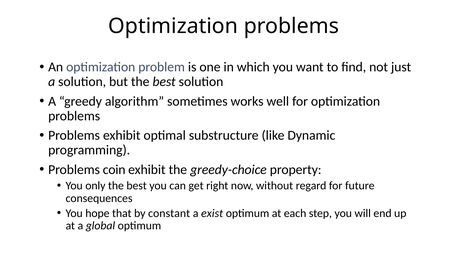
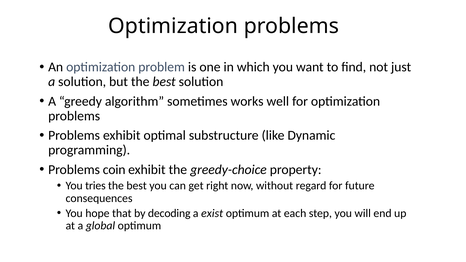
only: only -> tries (95, 186)
constant: constant -> decoding (169, 213)
